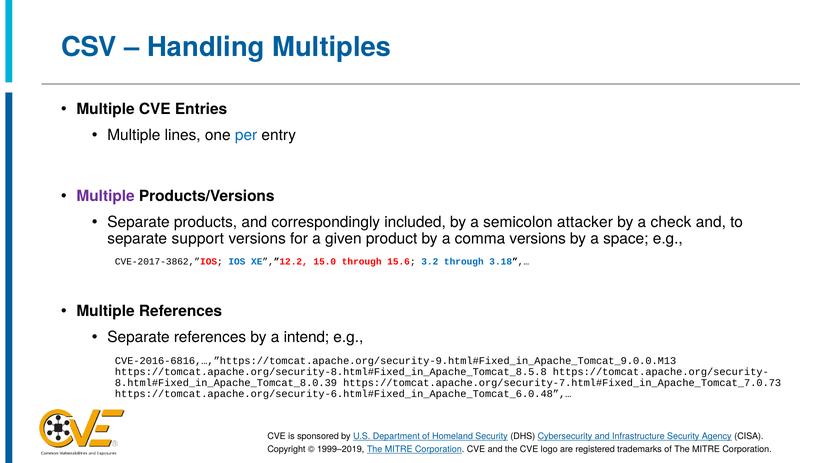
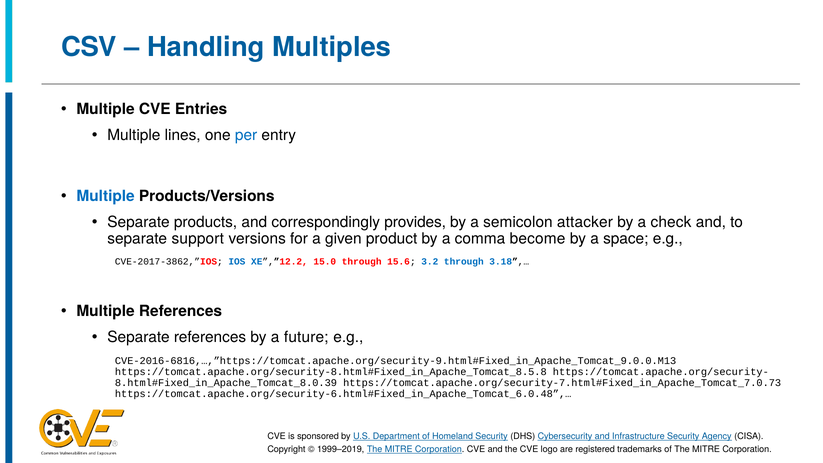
Multiple colour: purple -> blue (106, 196)
included: included -> provides (415, 222)
comma versions: versions -> become (538, 239)
intend: intend -> future (306, 337)
